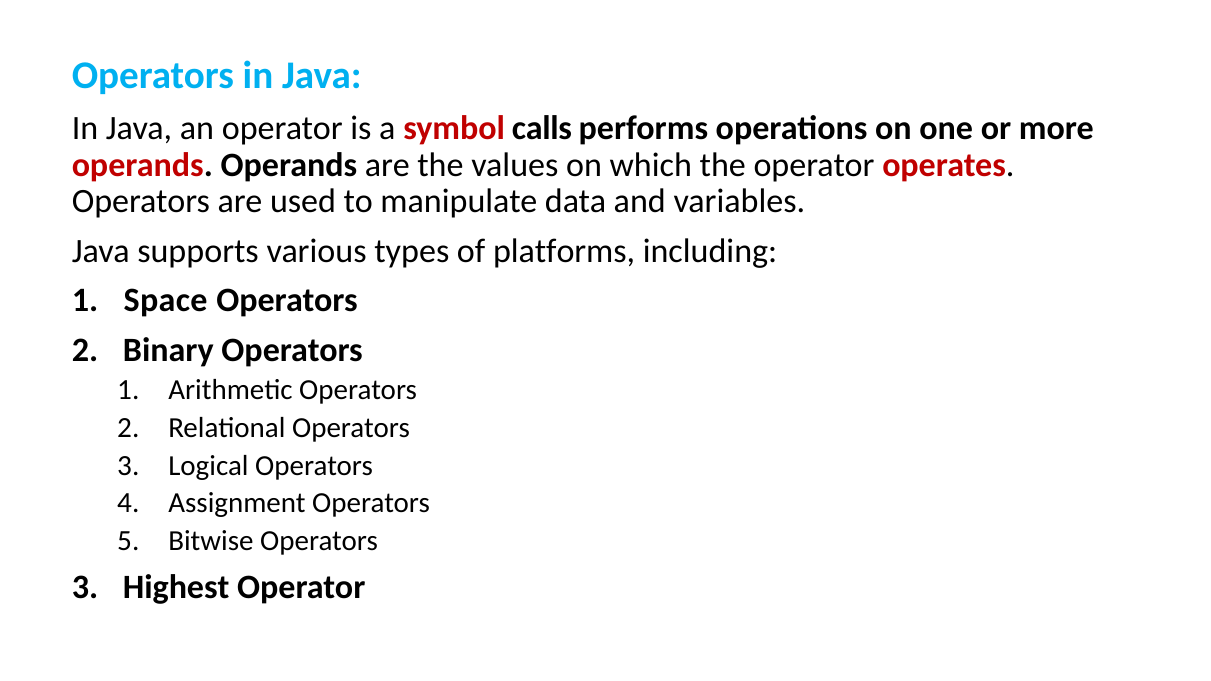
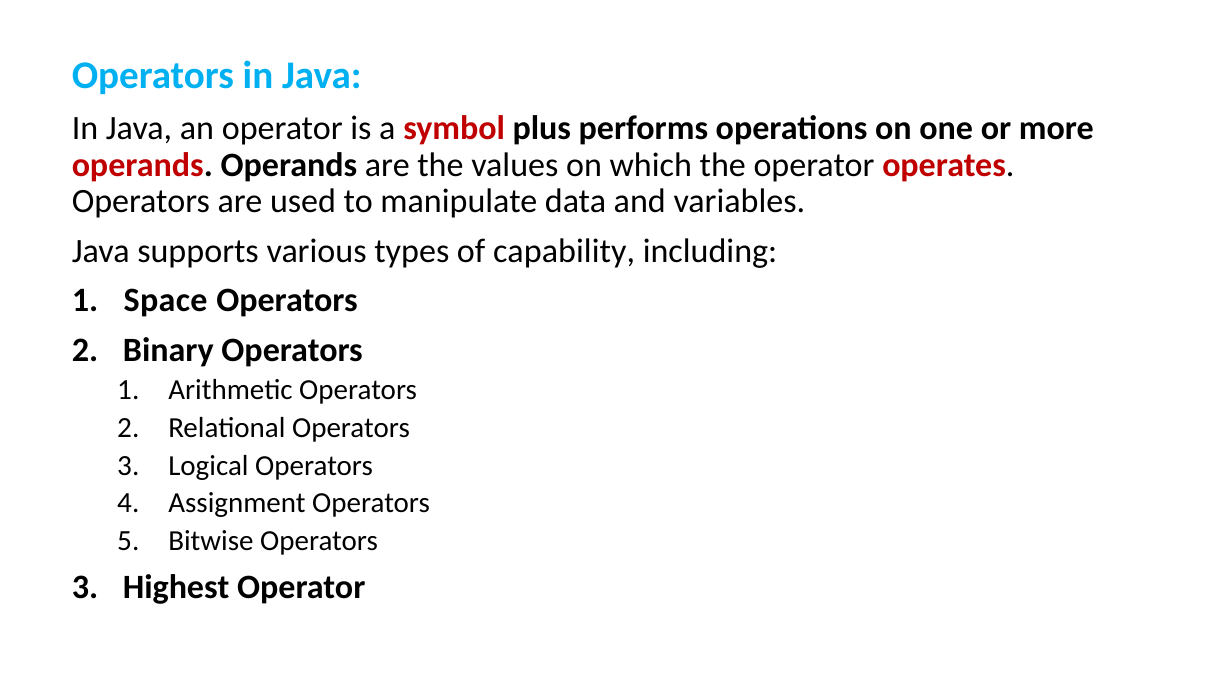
calls: calls -> plus (542, 128)
platforms: platforms -> capability (564, 251)
